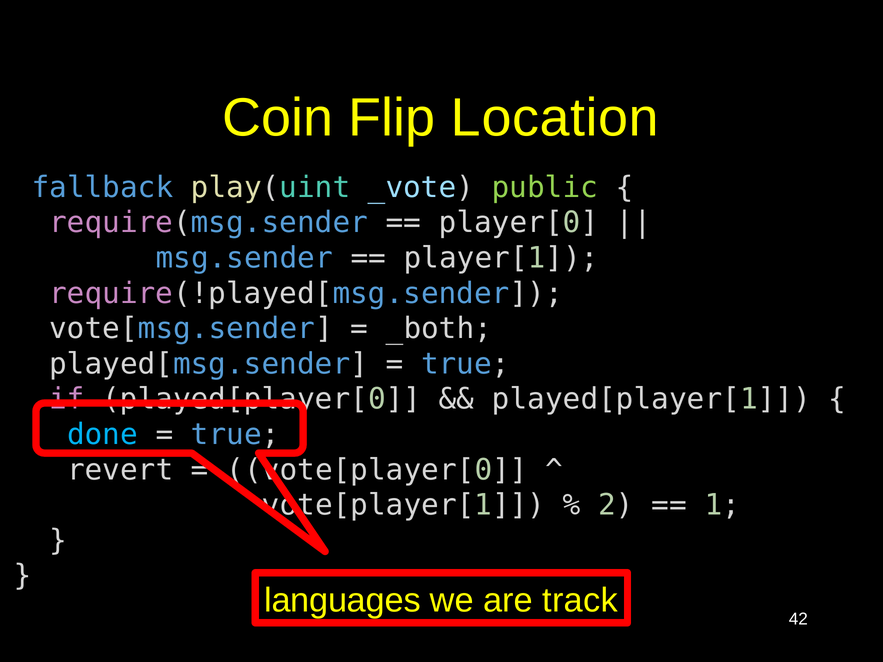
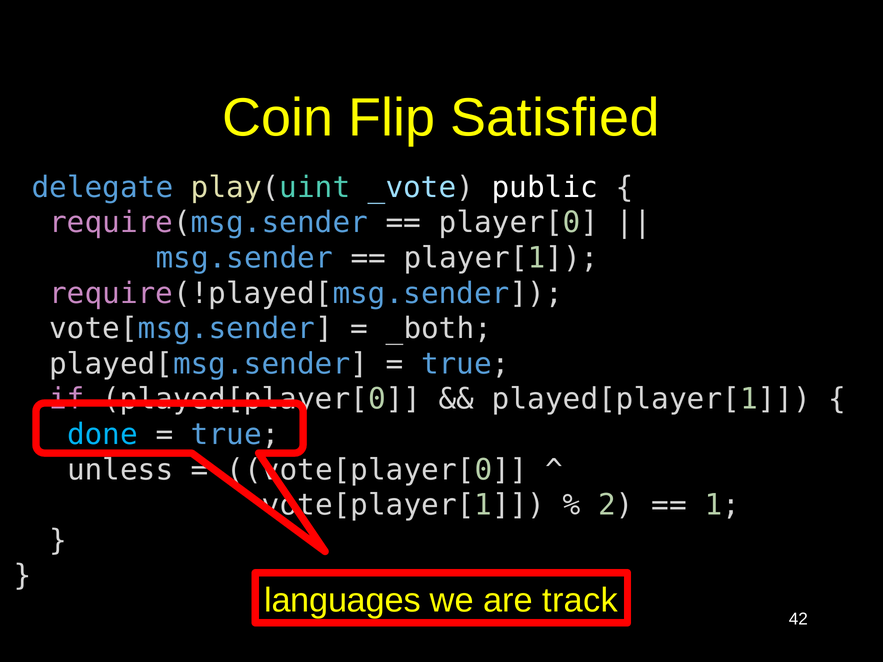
Location: Location -> Satisfied (555, 118)
fallback: fallback -> delegate (102, 187)
public colour: light green -> white (545, 187)
revert: revert -> unless (120, 470)
